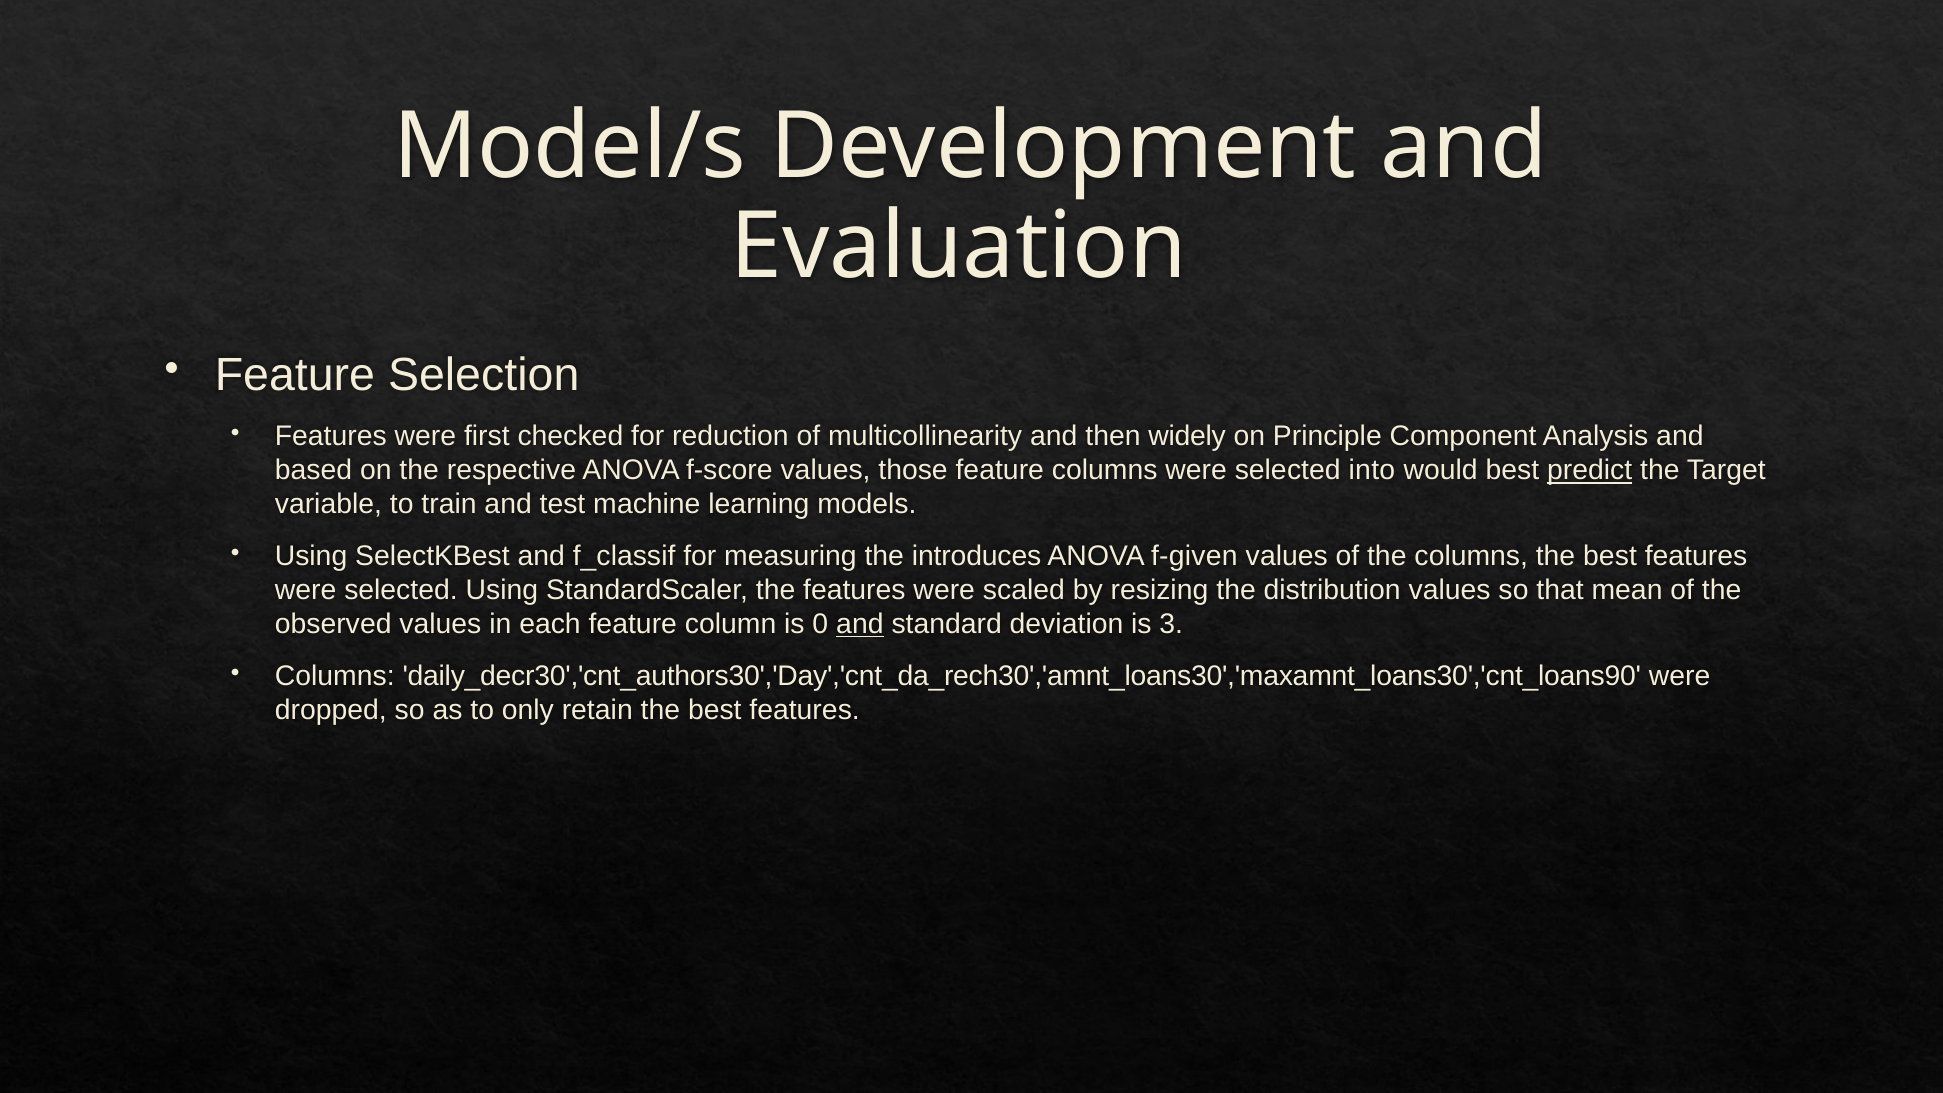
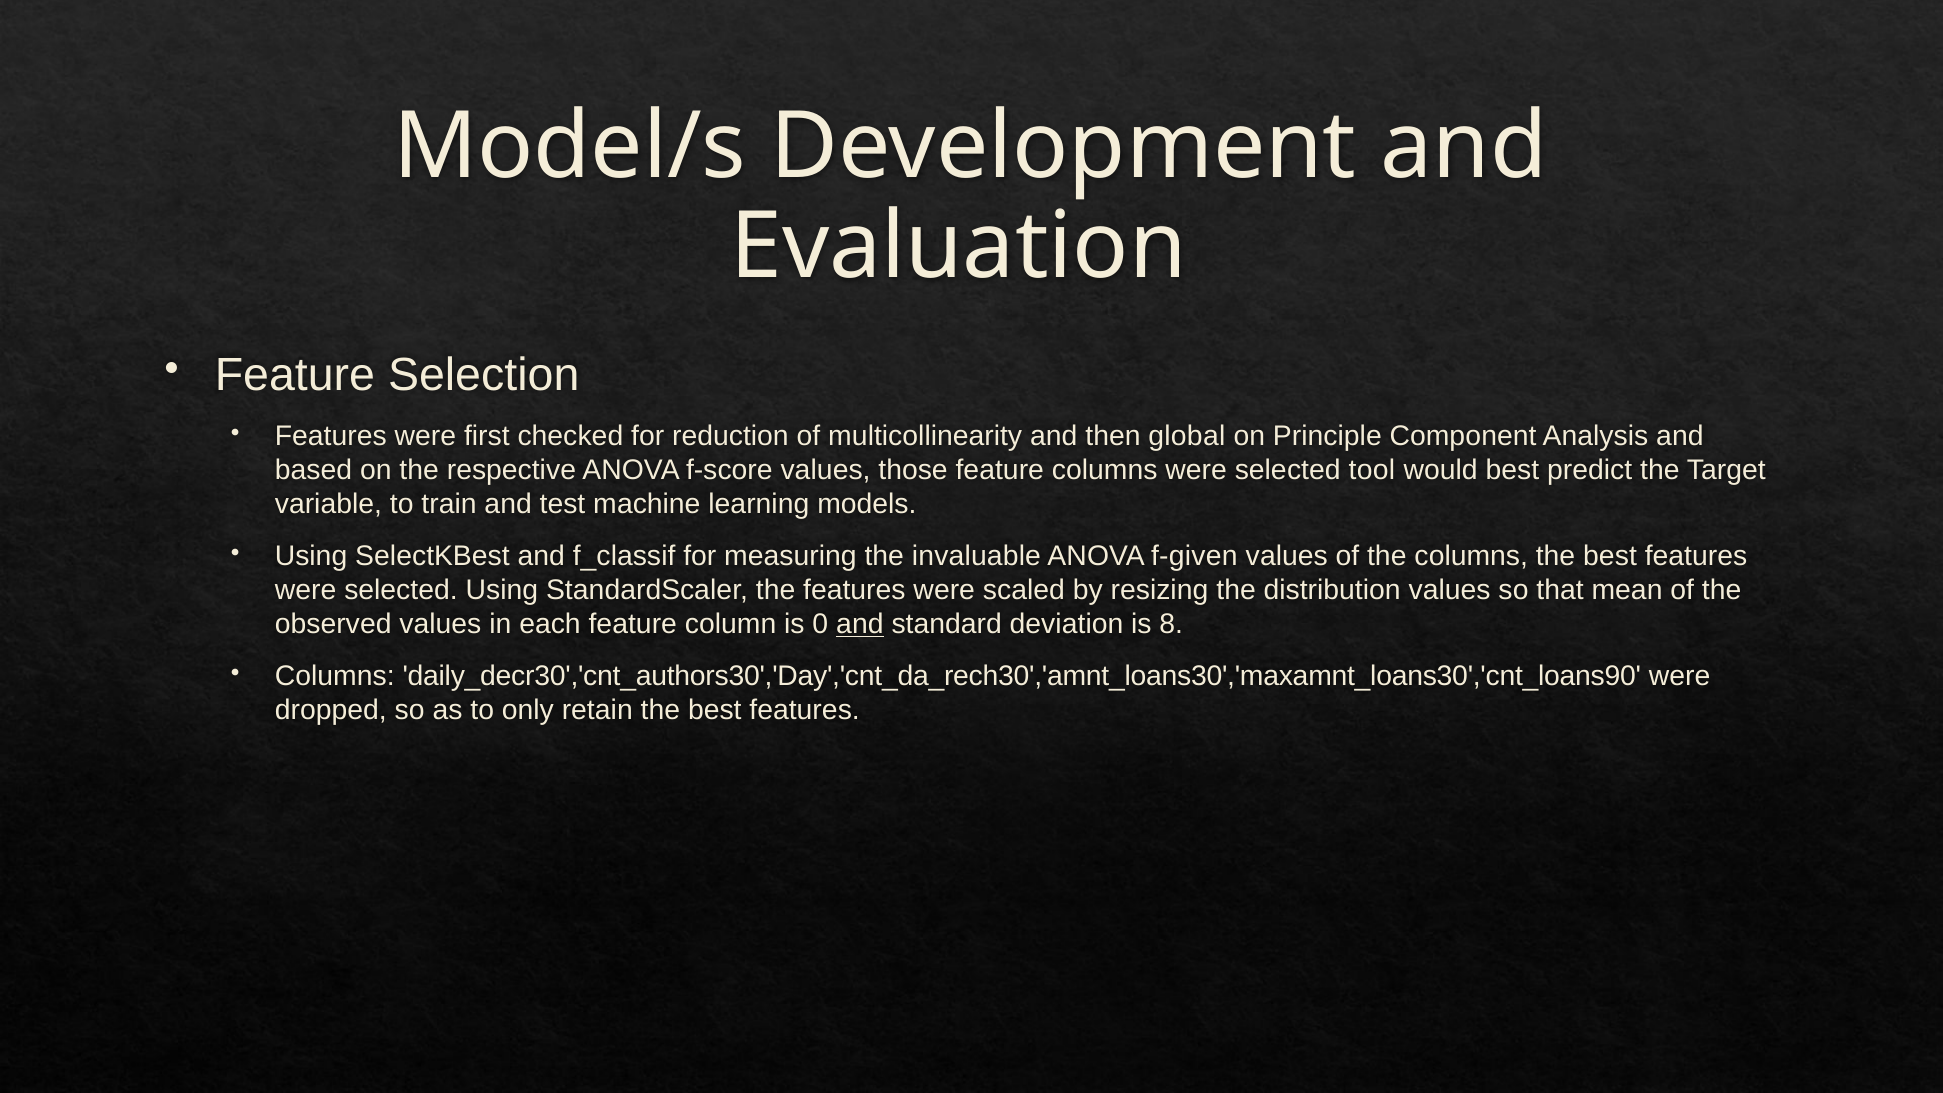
widely: widely -> global (1187, 436)
into: into -> tool (1372, 470)
predict underline: present -> none (1590, 470)
introduces: introduces -> invaluable (976, 556)
3: 3 -> 8 (1171, 624)
